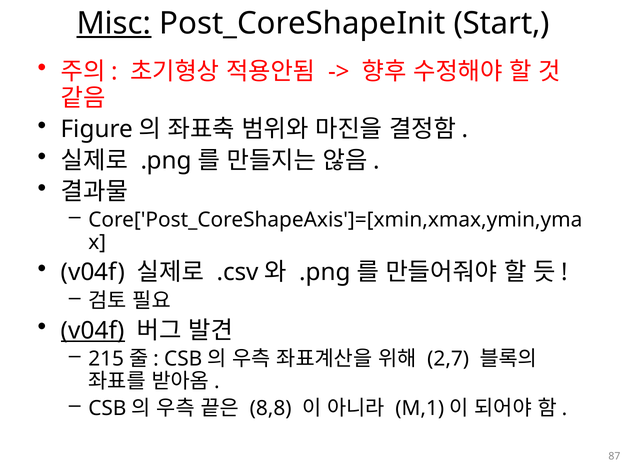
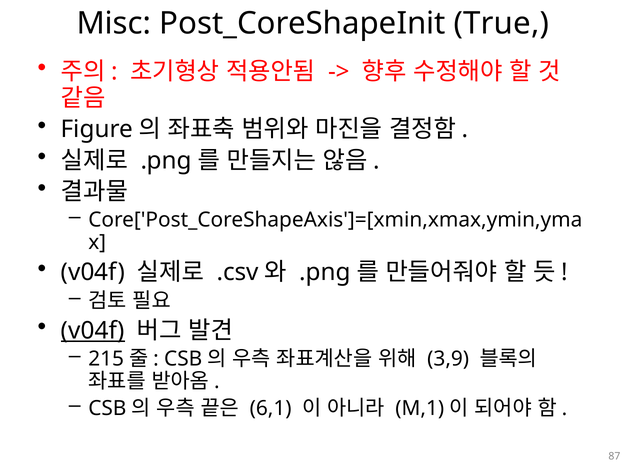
Misc underline: present -> none (114, 23)
Start: Start -> True (502, 23)
2,7: 2,7 -> 3,9 (448, 359)
8,8: 8,8 -> 6,1 (271, 408)
